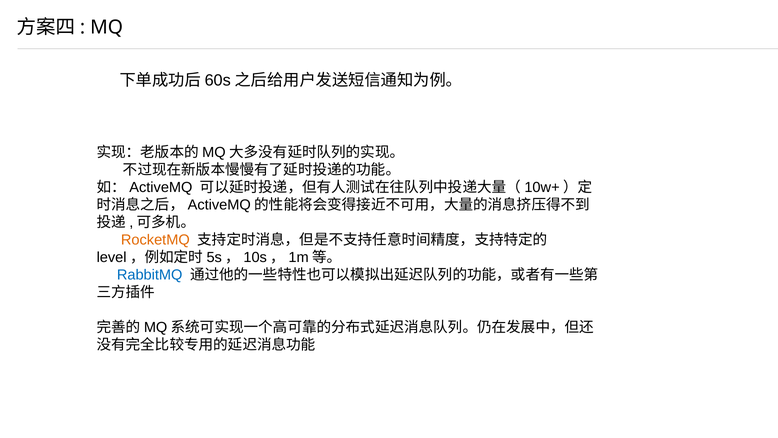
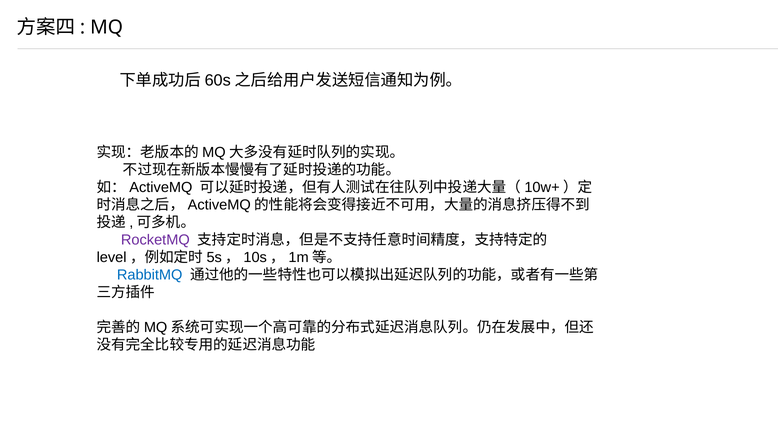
RocketMQ colour: orange -> purple (155, 240)
